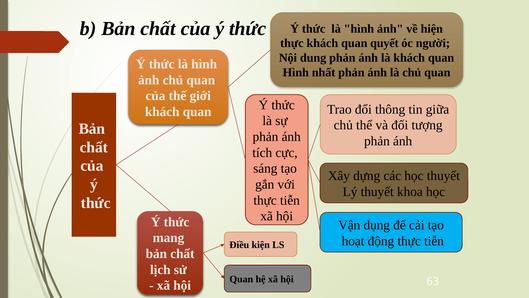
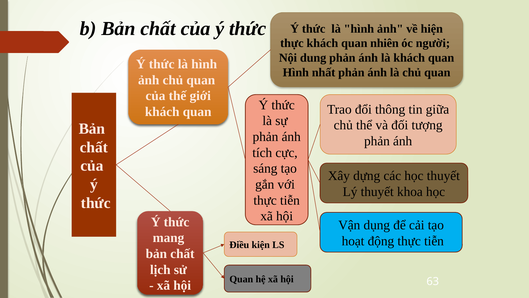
quyết: quyết -> nhiên (384, 43)
